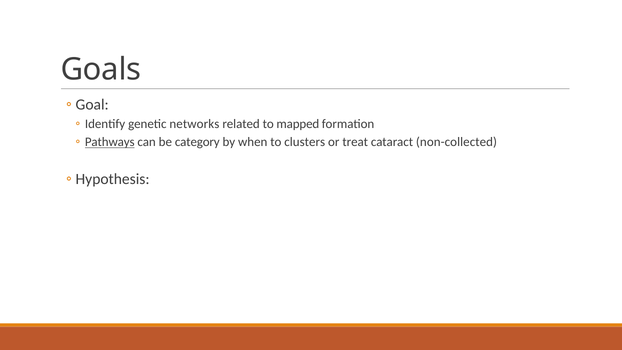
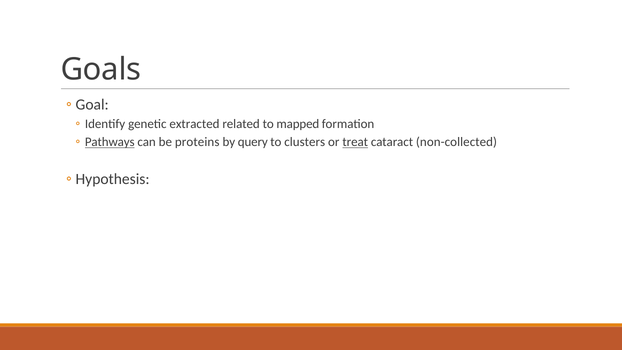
networks: networks -> extracted (194, 124)
category: category -> proteins (197, 142)
when: when -> query (253, 142)
treat underline: none -> present (355, 142)
